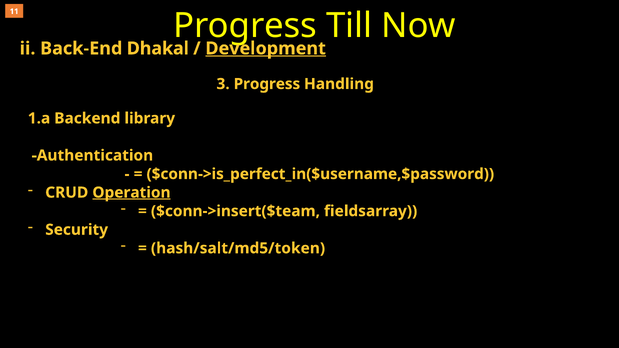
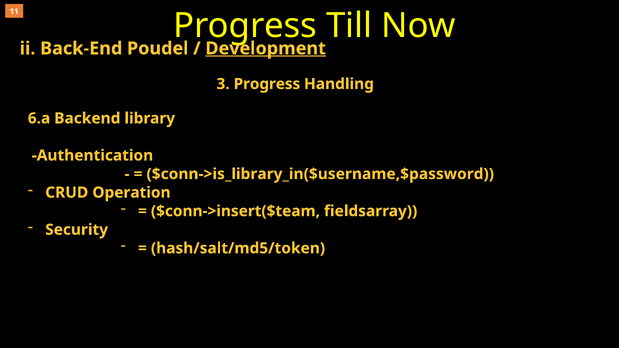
Dhakal: Dhakal -> Poudel (158, 48)
1.a: 1.a -> 6.a (39, 118)
$conn->is_perfect_in($username,$password: $conn->is_perfect_in($username,$password -> $conn->is_library_in($username,$password (320, 174)
Operation underline: present -> none (131, 193)
